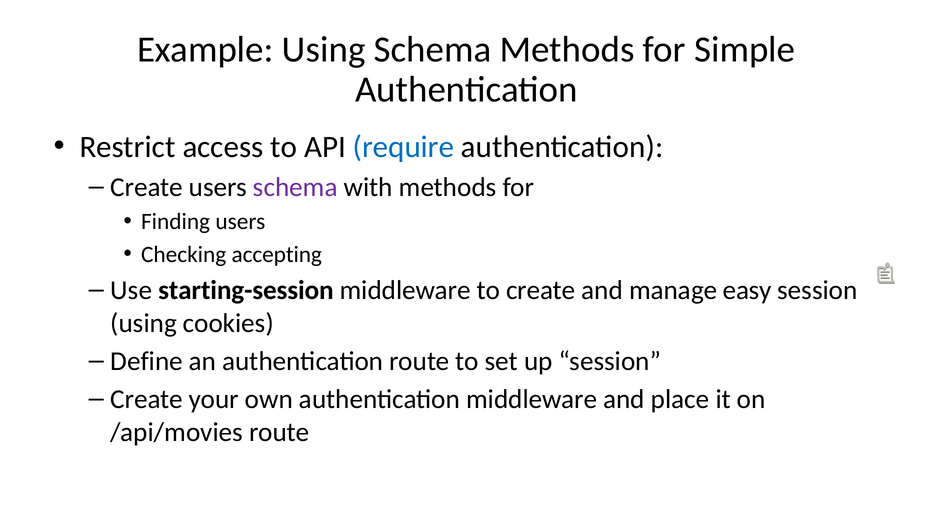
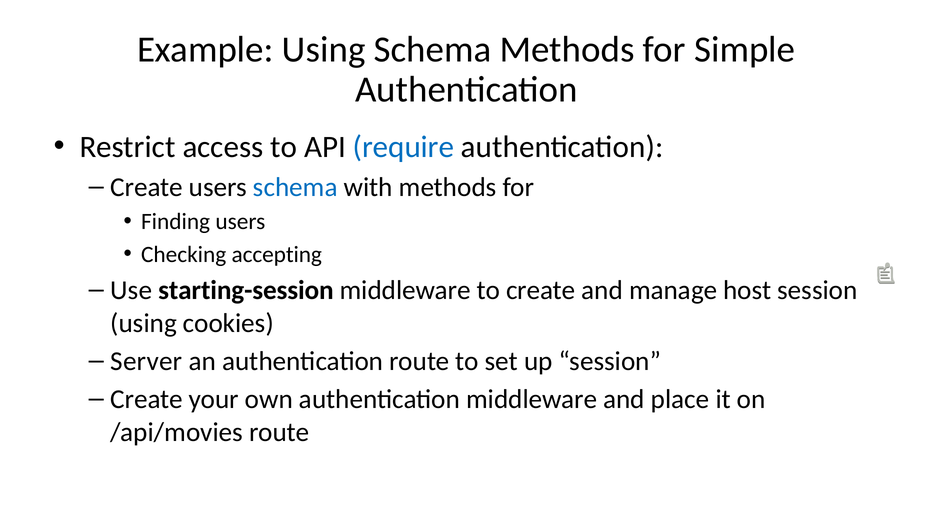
schema colour: purple -> blue (295, 187)
easy: easy -> host (747, 290)
Define: Define -> Server (146, 361)
